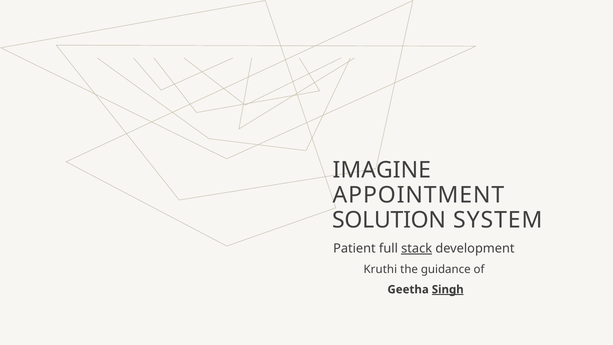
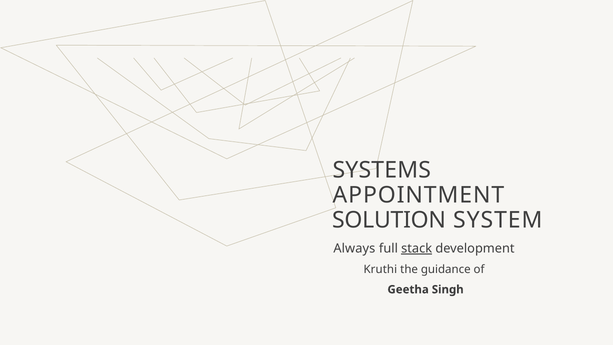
IMAGINE: IMAGINE -> SYSTEMS (382, 170)
Patient: Patient -> Always (354, 248)
Singh underline: present -> none (448, 289)
